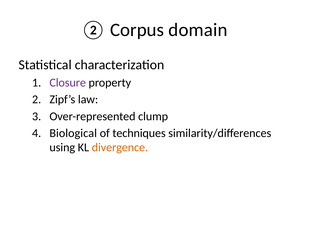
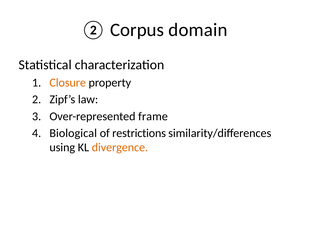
Closure colour: purple -> orange (68, 83)
clump: clump -> frame (153, 116)
techniques: techniques -> restrictions (139, 133)
